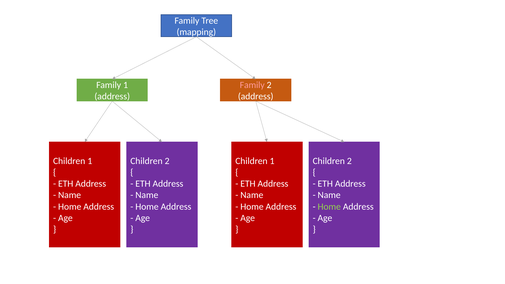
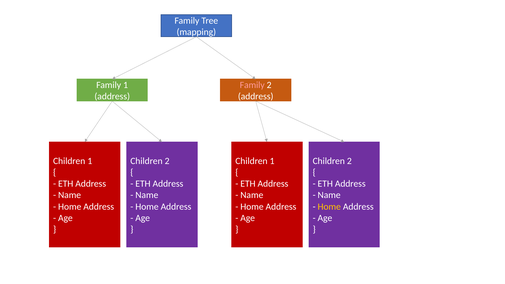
Home colour: light green -> yellow (329, 207)
